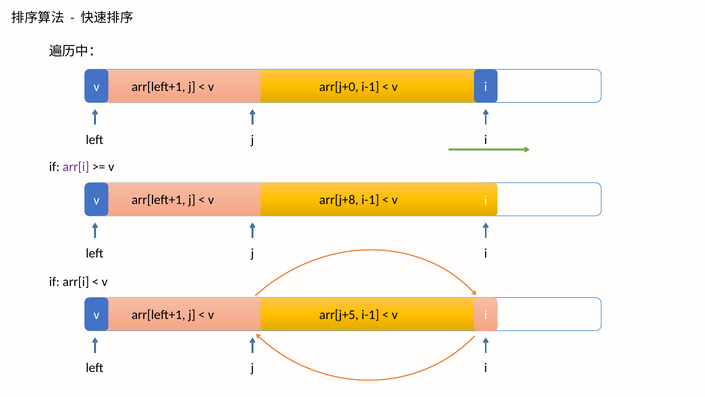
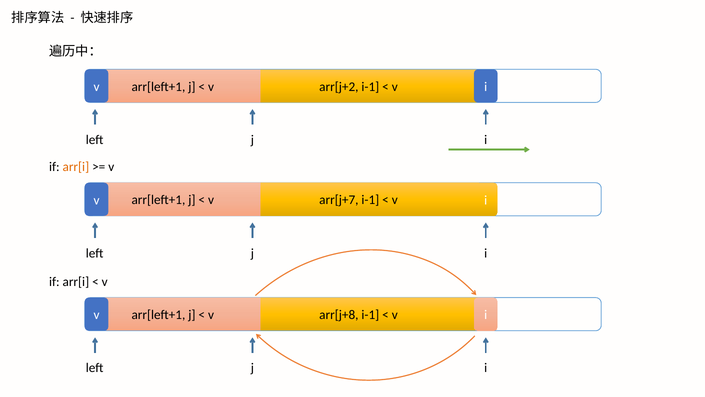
arr[j+0: arr[j+0 -> arr[j+2 (339, 87)
arr[i colour: purple -> orange (76, 167)
arr[j+8: arr[j+8 -> arr[j+7 (339, 200)
arr[j+5: arr[j+5 -> arr[j+8 (339, 315)
